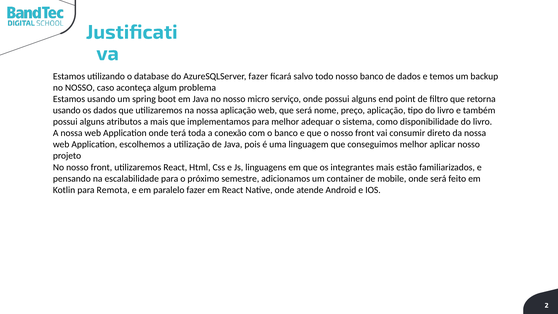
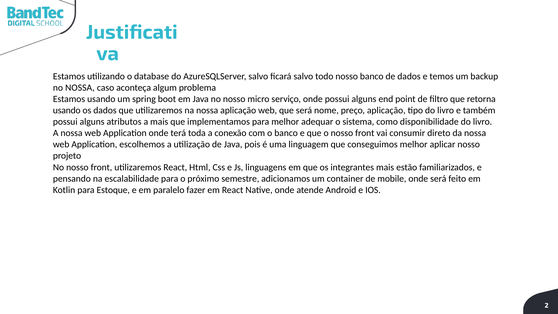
AzureSQLServer fazer: fazer -> salvo (258, 76)
NOSSO: NOSSO -> NOSSA (80, 88)
Remota: Remota -> Estoque (113, 190)
